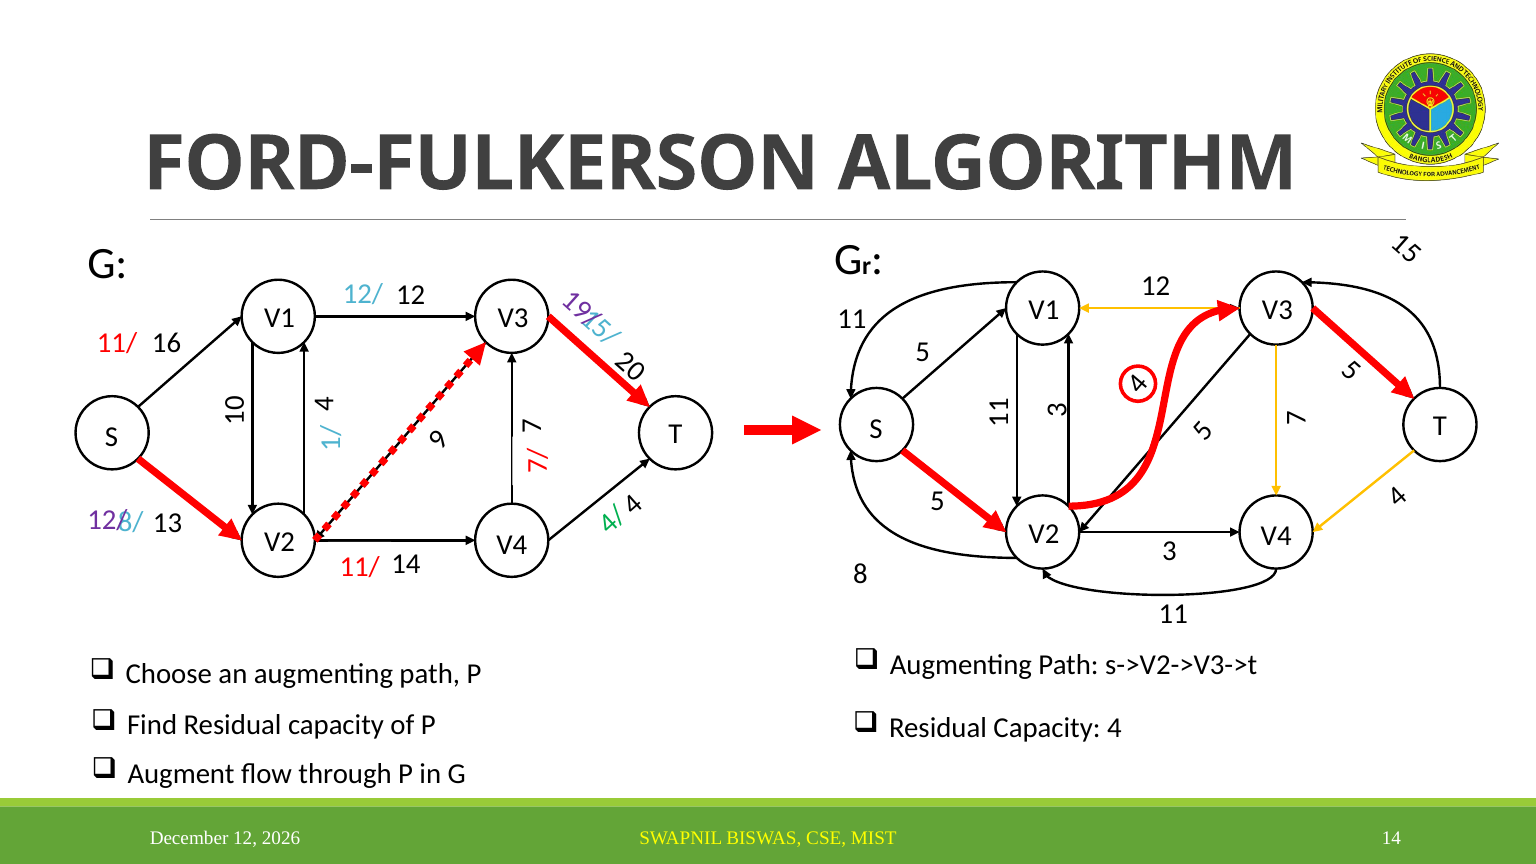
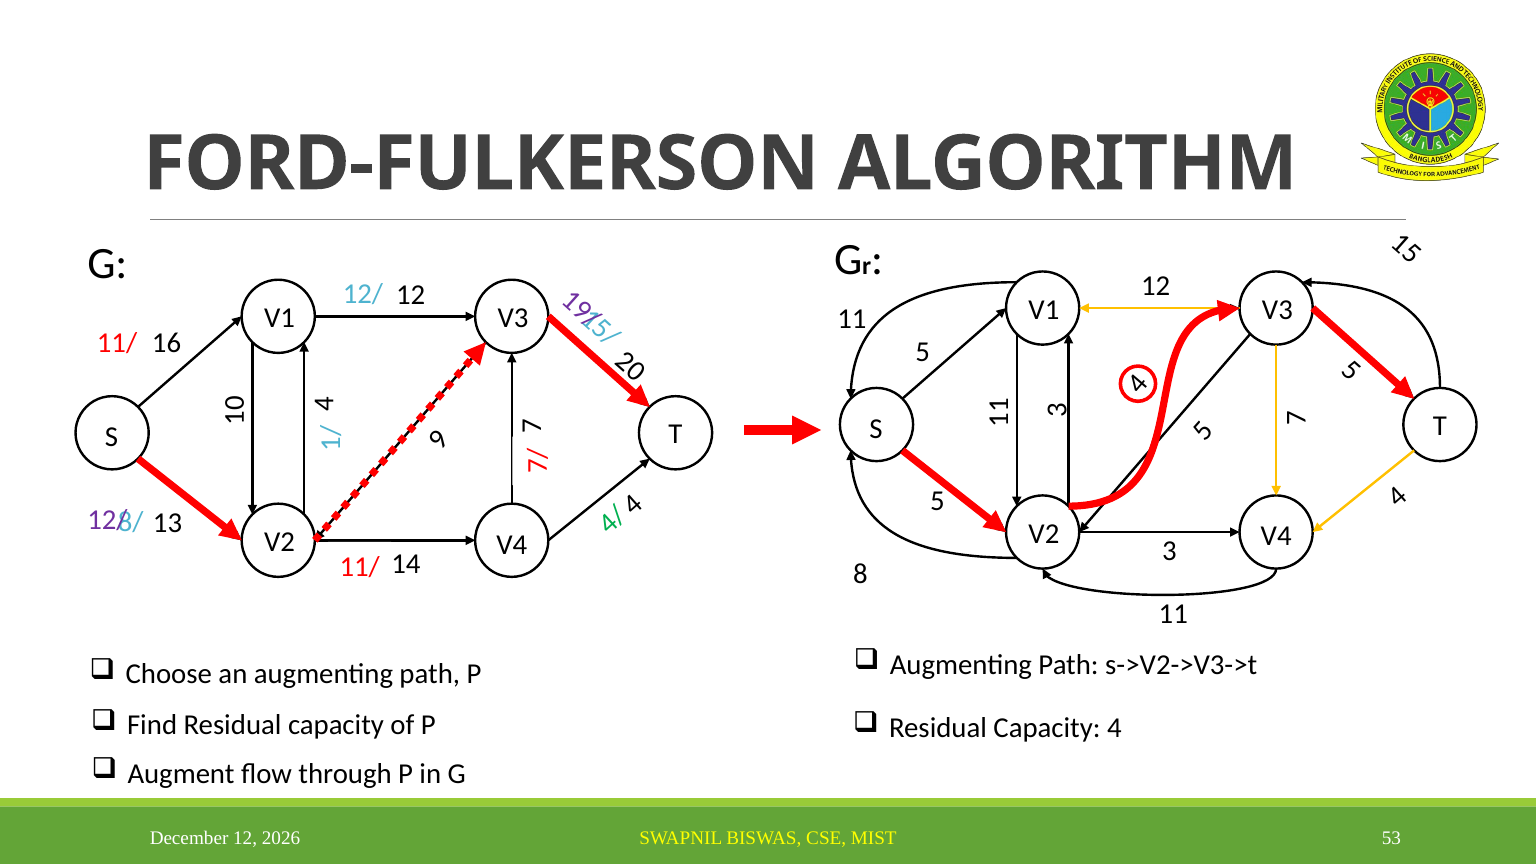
MIST 14: 14 -> 53 (1391, 838)
